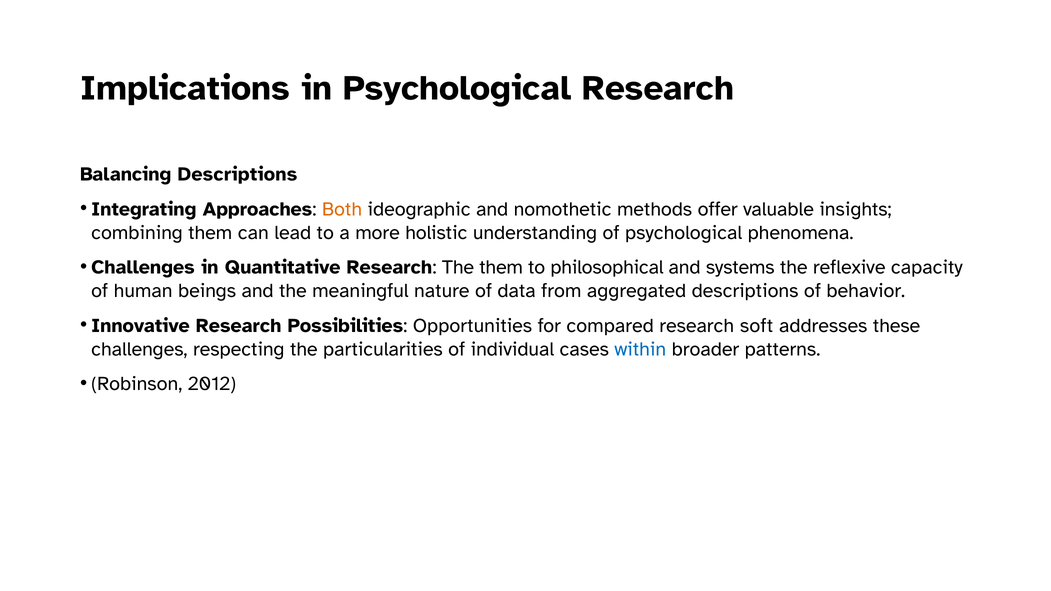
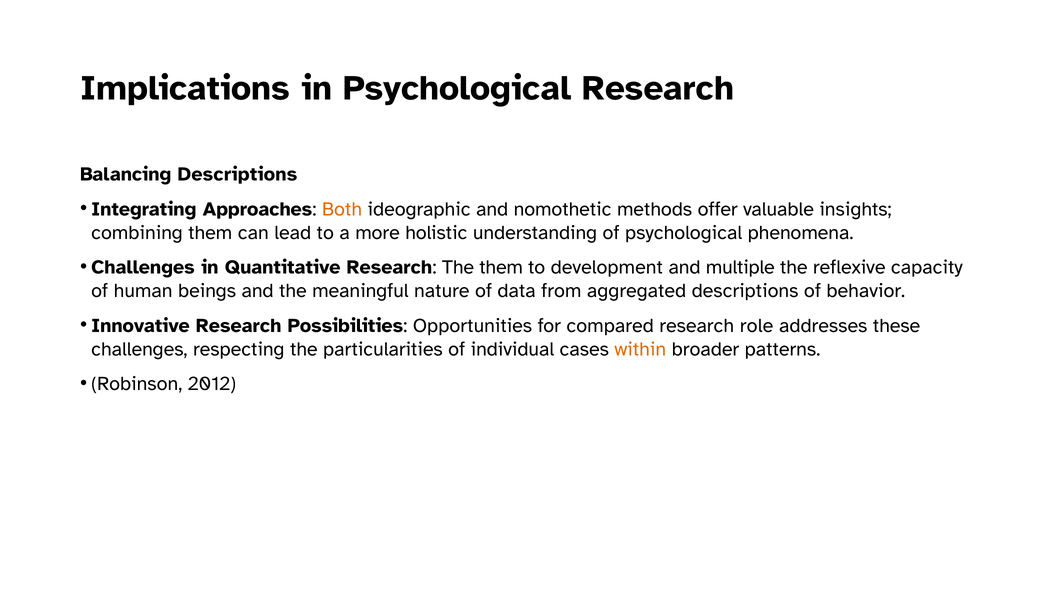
philosophical: philosophical -> development (607, 267)
systems: systems -> multiple (740, 267)
soft: soft -> role (757, 326)
within colour: blue -> orange (640, 349)
